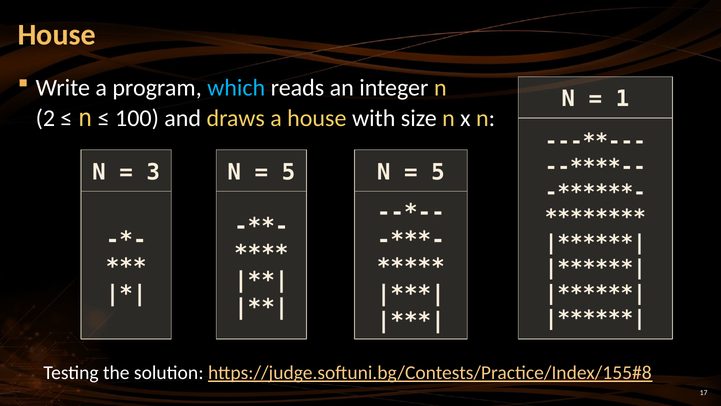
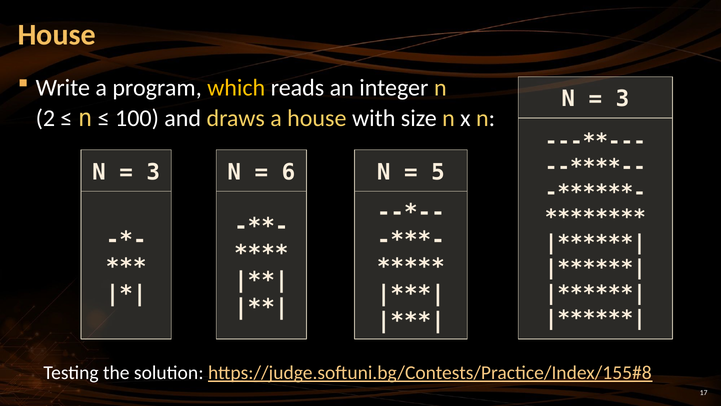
which colour: light blue -> yellow (236, 88)
1: 1 -> 3 (622, 99)
5: 5 -> 6 (288, 172)
